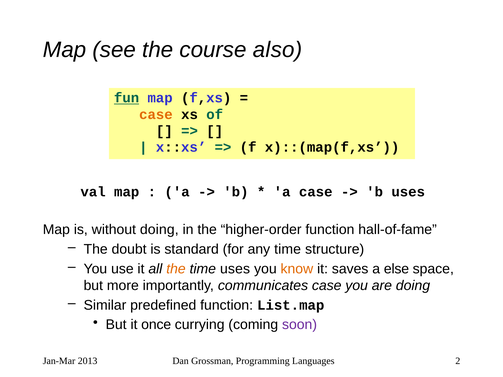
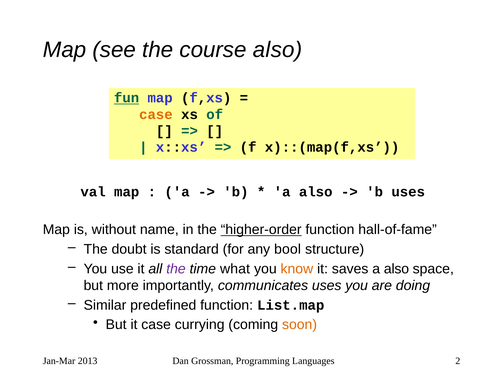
case: case -> also (316, 192)
without doing: doing -> name (159, 230)
higher-order underline: none -> present (261, 230)
any time: time -> bool (288, 249)
the colour: orange -> purple (176, 269)
time uses: uses -> what (235, 269)
saves a else: else -> also (396, 269)
communicates case: case -> uses (327, 286)
it once: once -> case (156, 325)
soon colour: purple -> orange (299, 325)
